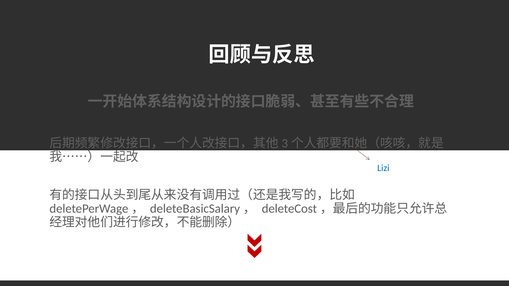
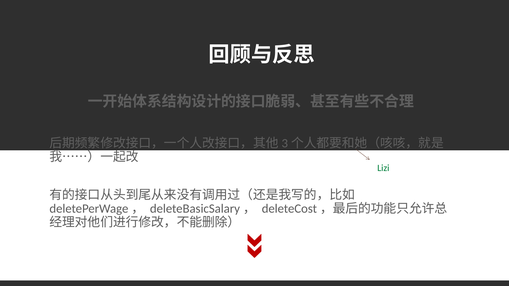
Lizi colour: blue -> green (383, 168)
